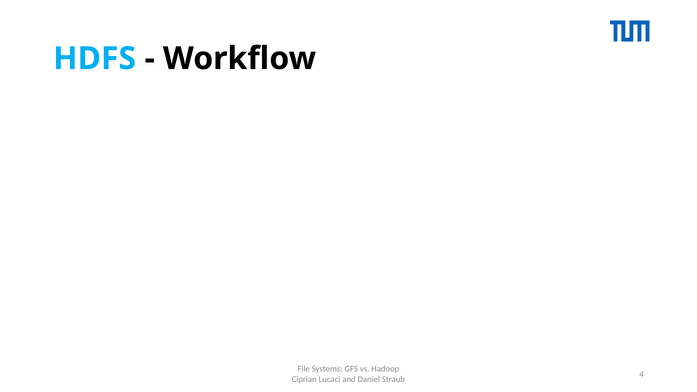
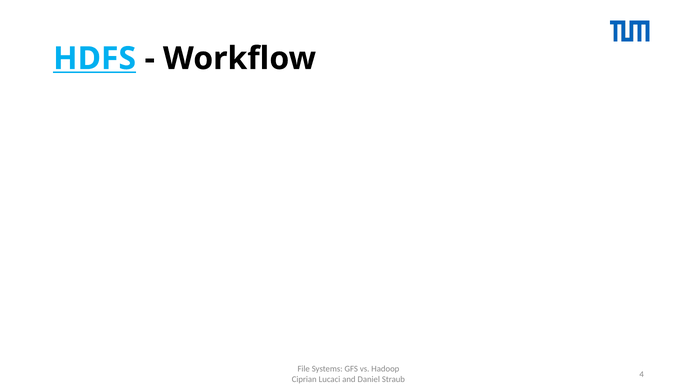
HDFS underline: none -> present (95, 59)
